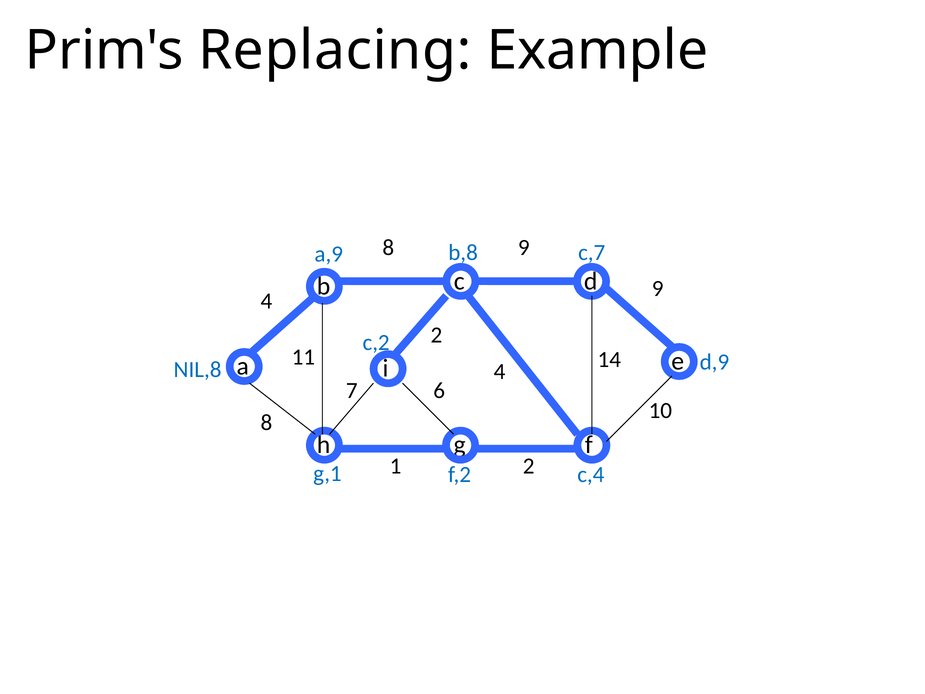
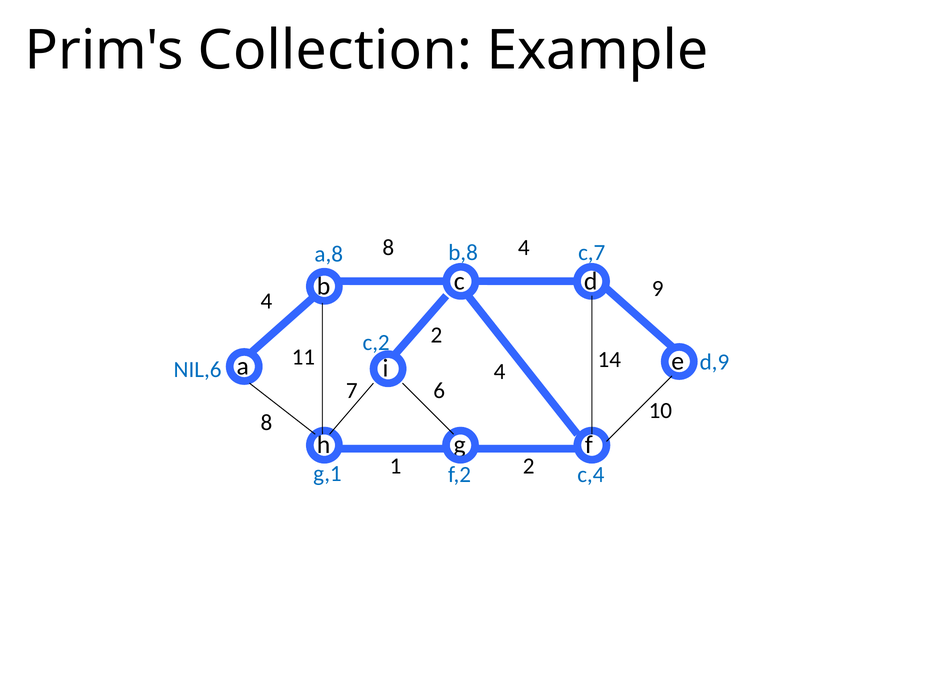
Replacing: Replacing -> Collection (335, 50)
8 9: 9 -> 4 (524, 248)
a,9: a,9 -> a,8 (329, 254)
NIL,8: NIL,8 -> NIL,6 (198, 369)
